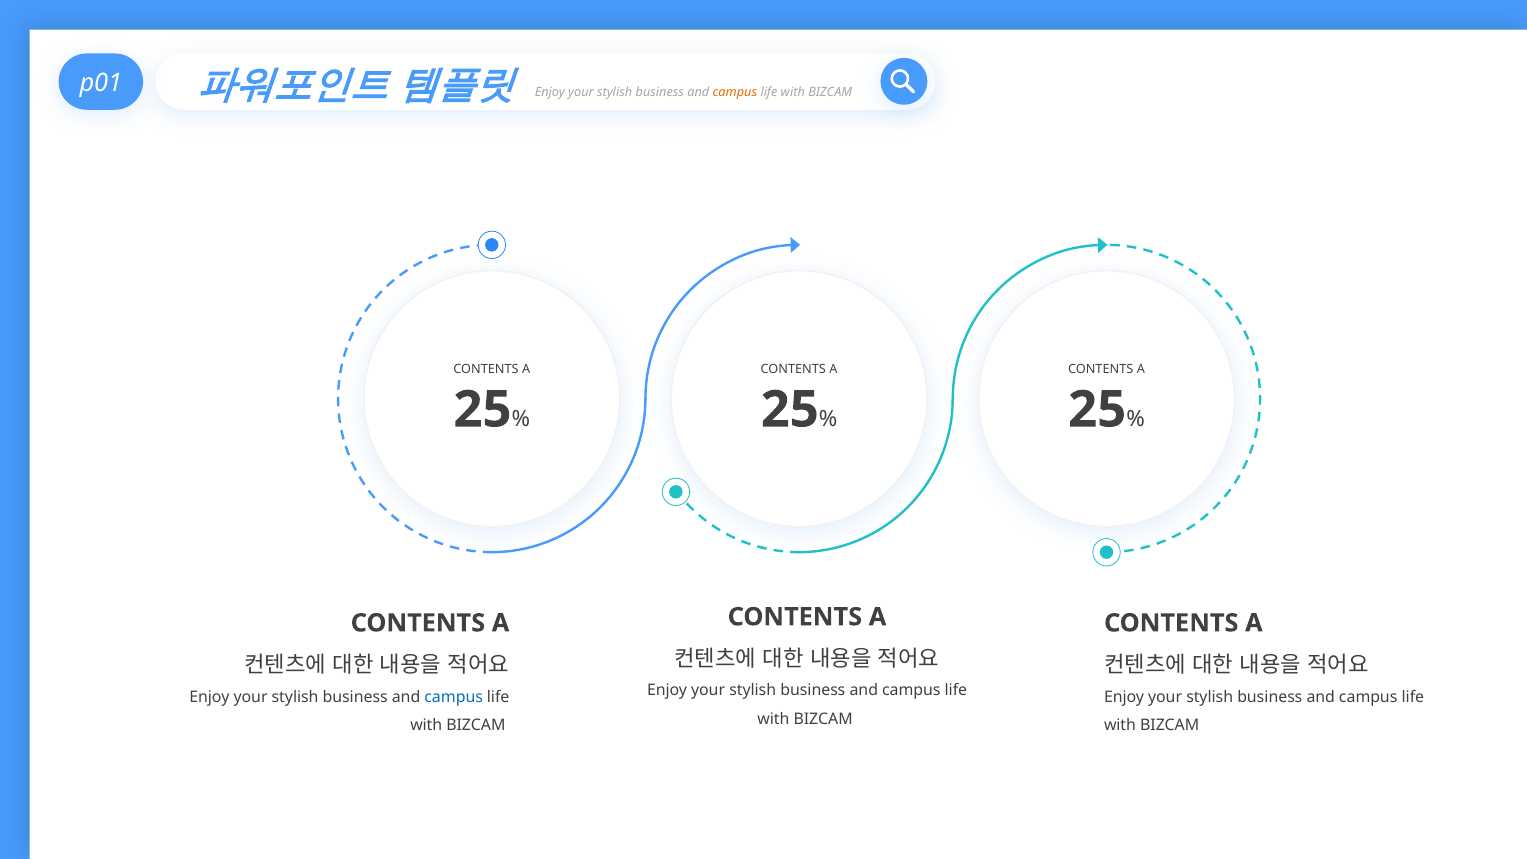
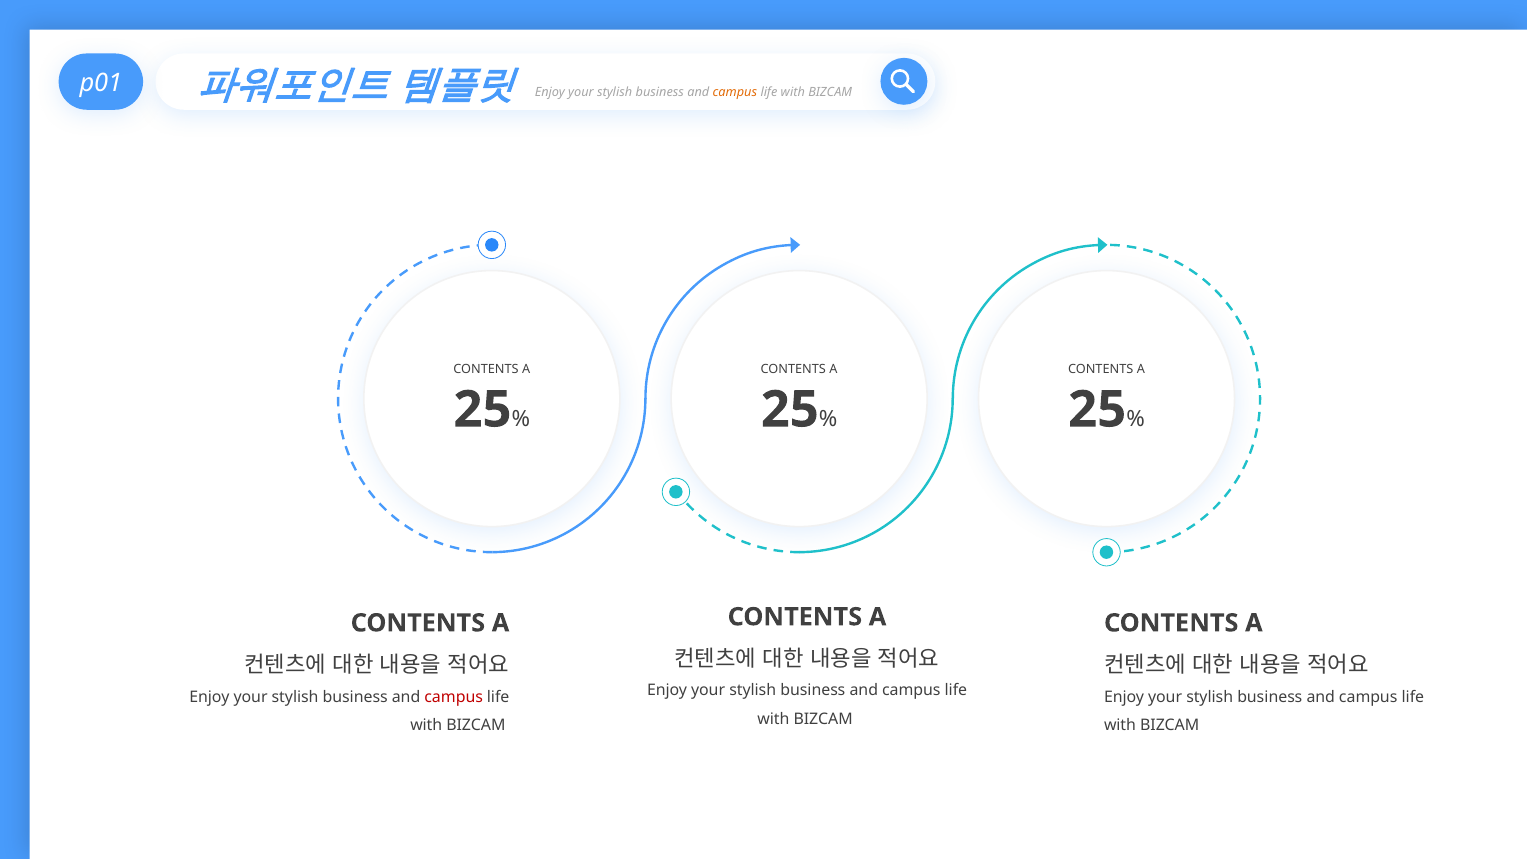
campus colour: blue -> red (454, 697)
